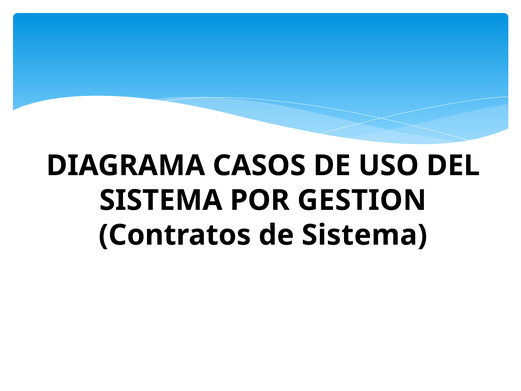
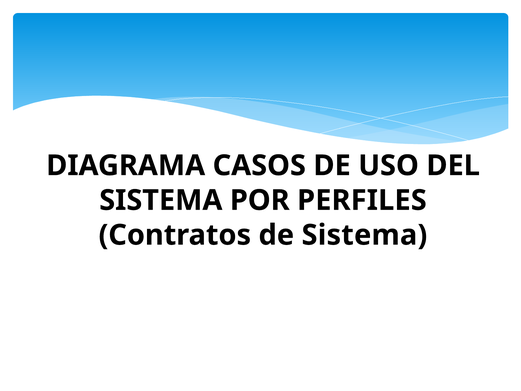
GESTION: GESTION -> PERFILES (362, 200)
